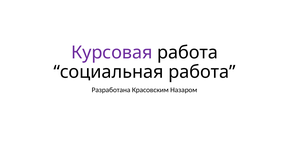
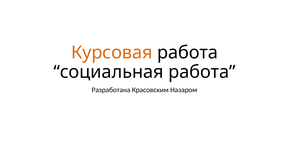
Курсовая colour: purple -> orange (112, 53)
